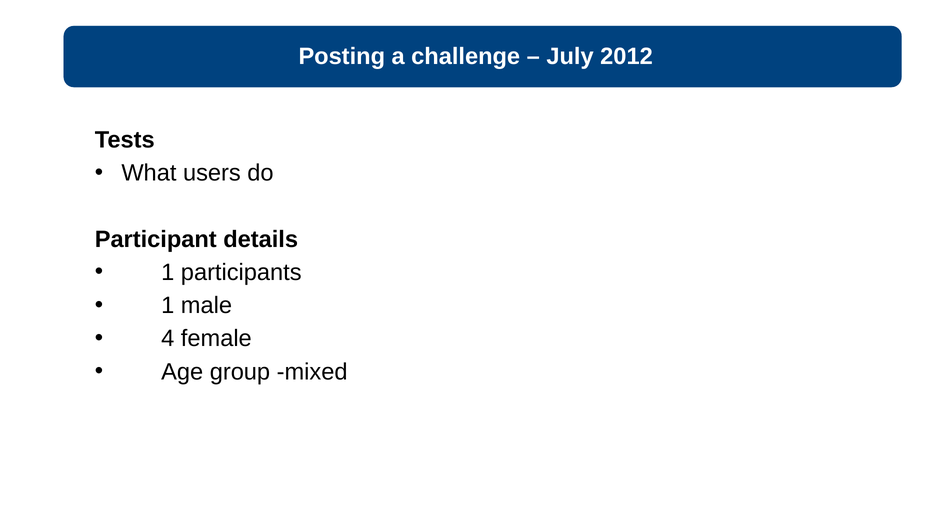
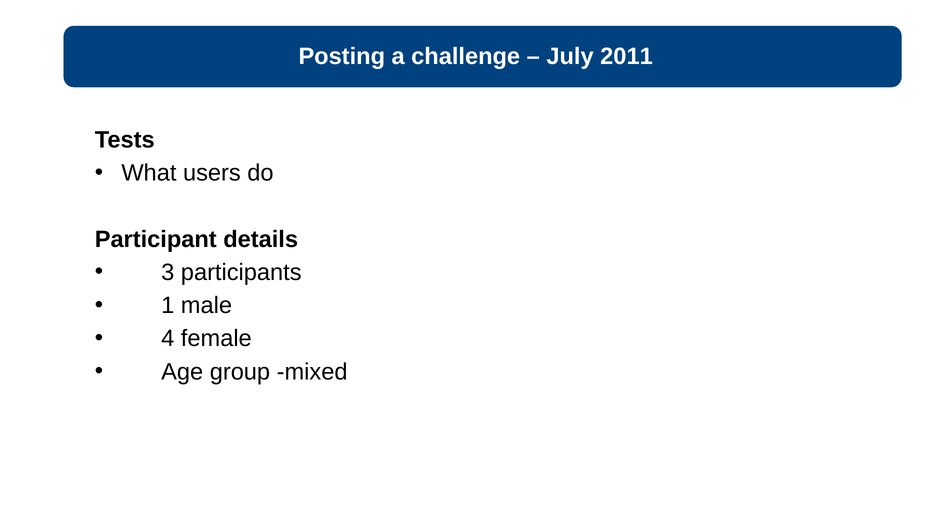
2012: 2012 -> 2011 (627, 56)
1: 1 -> 3 (168, 272)
